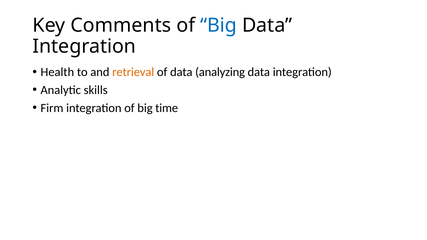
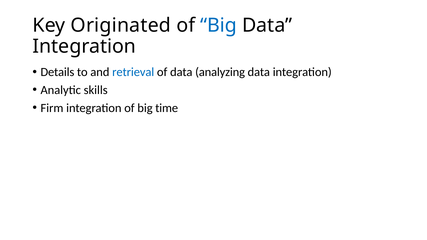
Comments: Comments -> Originated (121, 25)
Health: Health -> Details (57, 72)
retrieval colour: orange -> blue (133, 72)
